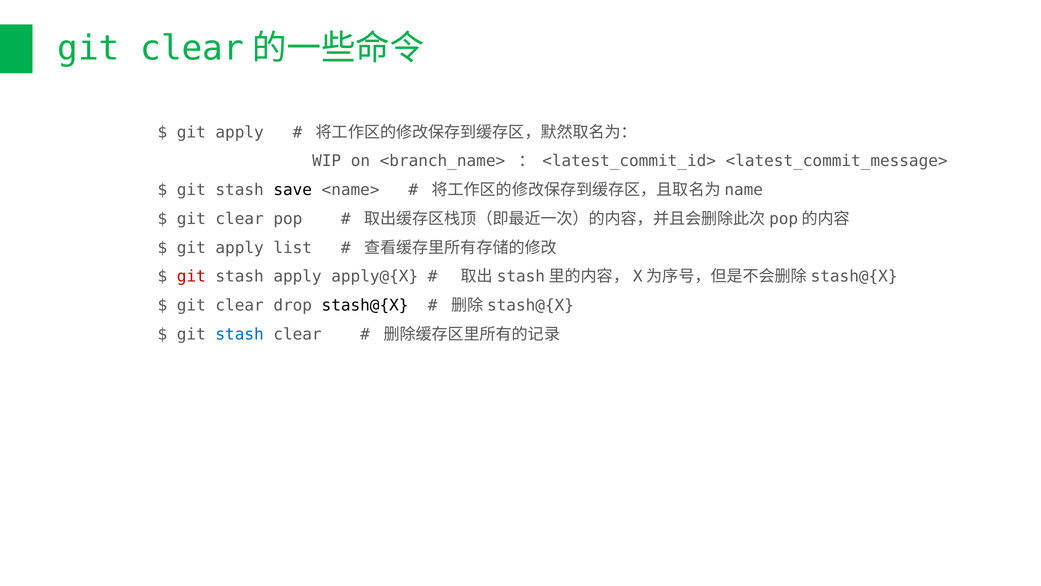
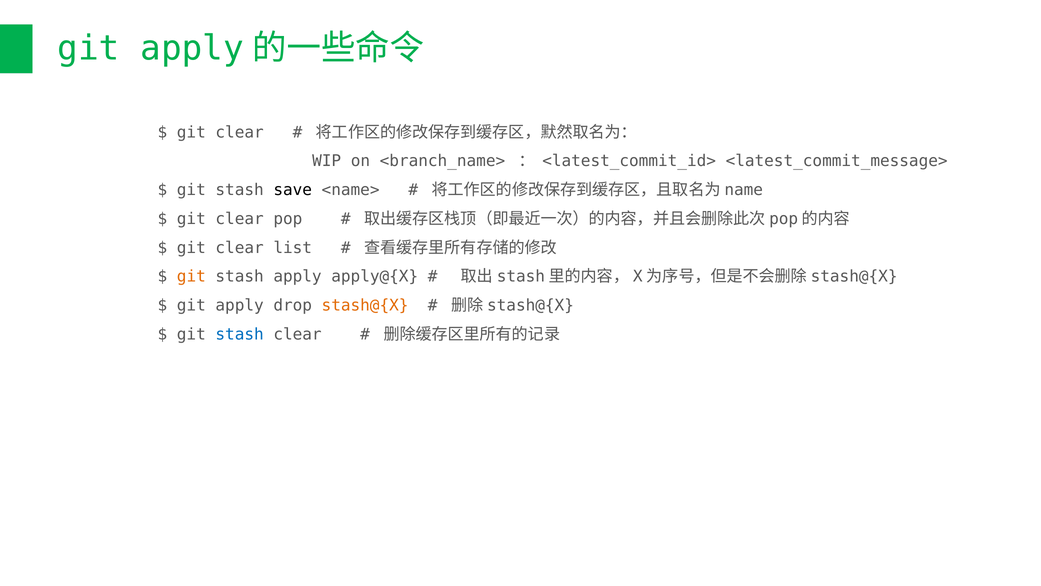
clear: clear -> apply (192, 48)
apply: apply -> clear (240, 132)
apply: apply -> clear (240, 248)
git colour: red -> orange (191, 276)
clear: clear -> apply (240, 305)
stash@{X colour: black -> orange (365, 305)
